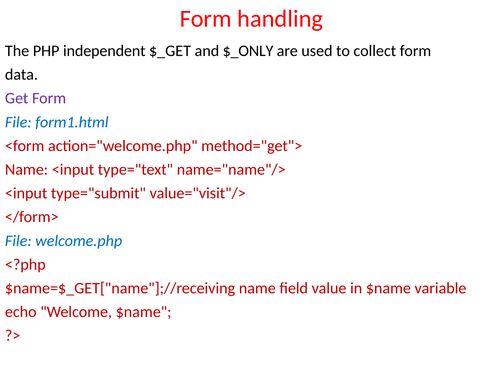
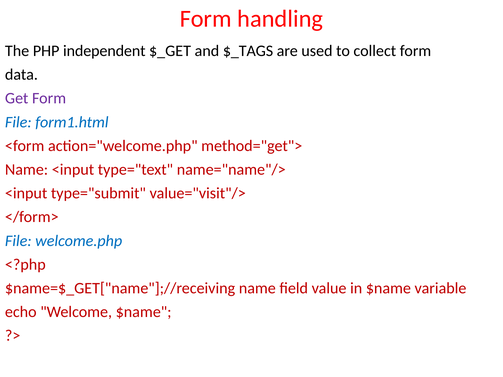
$_ONLY: $_ONLY -> $_TAGS (248, 51)
